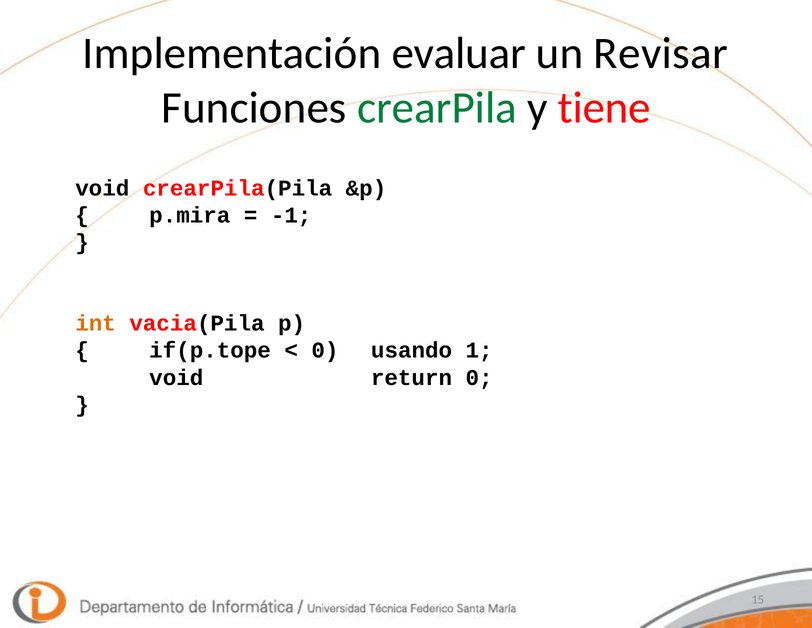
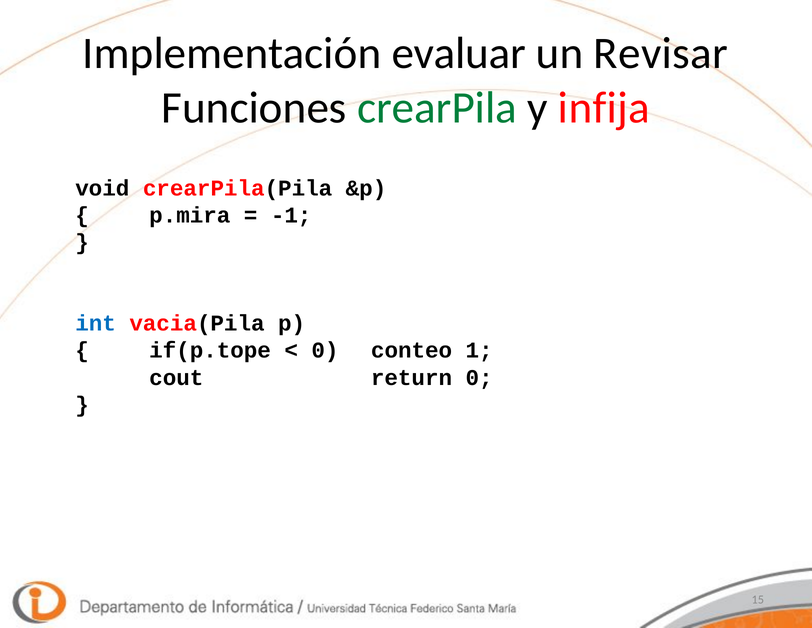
tiene: tiene -> infija (604, 108)
int colour: orange -> blue (96, 324)
usando: usando -> conteo (412, 351)
void: void -> cout (176, 378)
